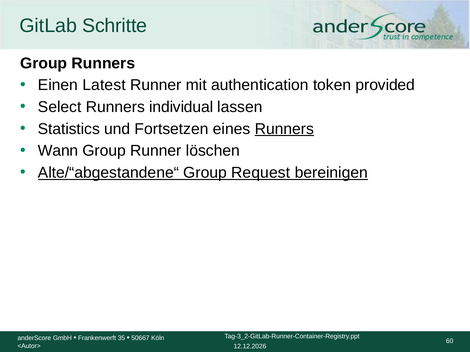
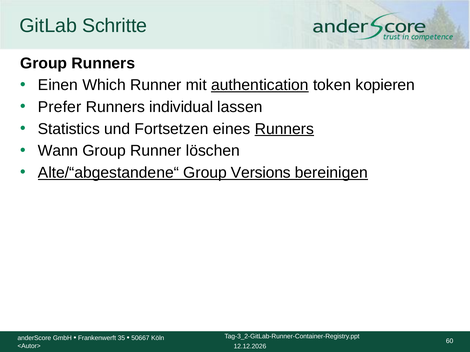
Latest: Latest -> Which (104, 85)
authentication underline: none -> present (260, 85)
provided: provided -> kopieren (385, 85)
Select: Select -> Prefer (60, 107)
Request: Request -> Versions (261, 173)
